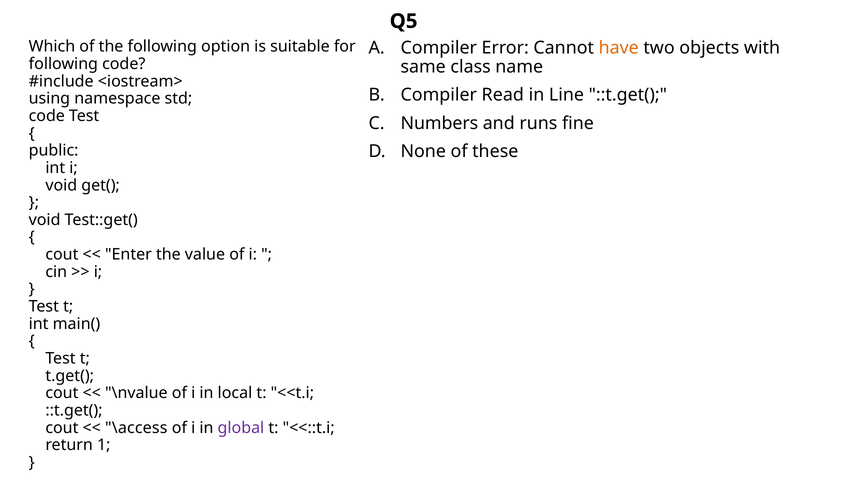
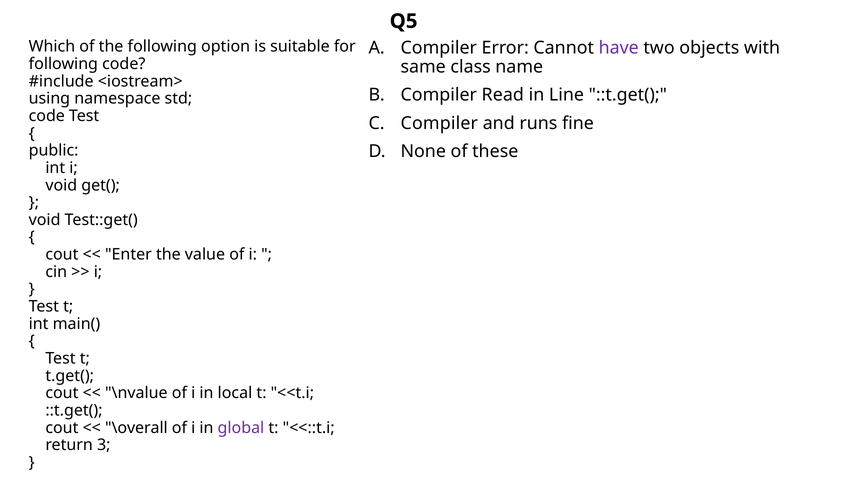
have colour: orange -> purple (619, 48)
Numbers: Numbers -> Compiler (439, 123)
\access: \access -> \overall (136, 428)
1: 1 -> 3 (104, 445)
